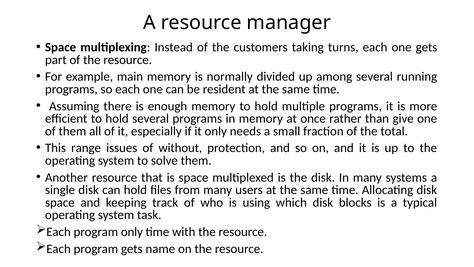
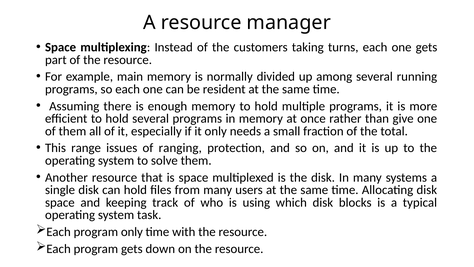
without: without -> ranging (180, 148)
name: name -> down (160, 248)
